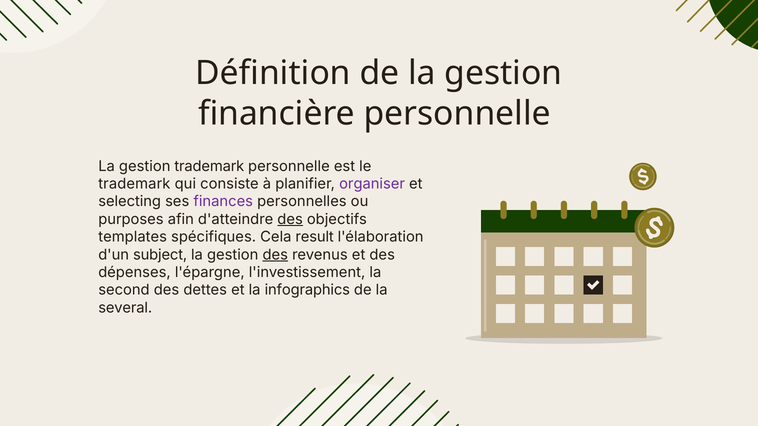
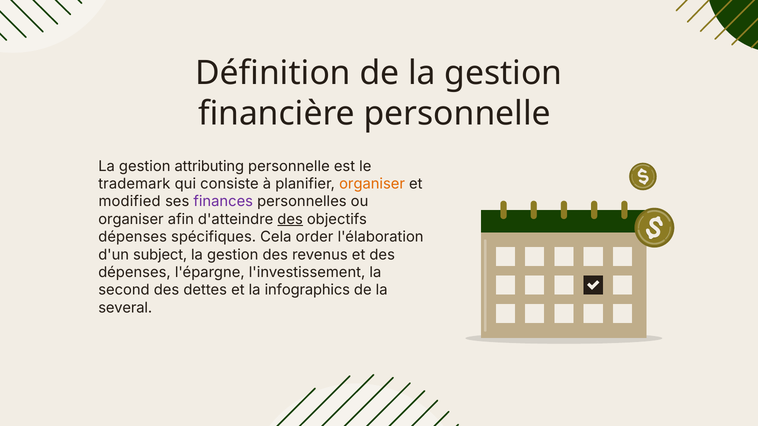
gestion trademark: trademark -> attributing (209, 166)
organiser colour: purple -> orange (372, 184)
selecting: selecting -> modified (130, 202)
purposes: purposes -> organiser (131, 219)
templates: templates -> dépenses (133, 237)
result: result -> order (315, 237)
des underline: present -> none (275, 255)
